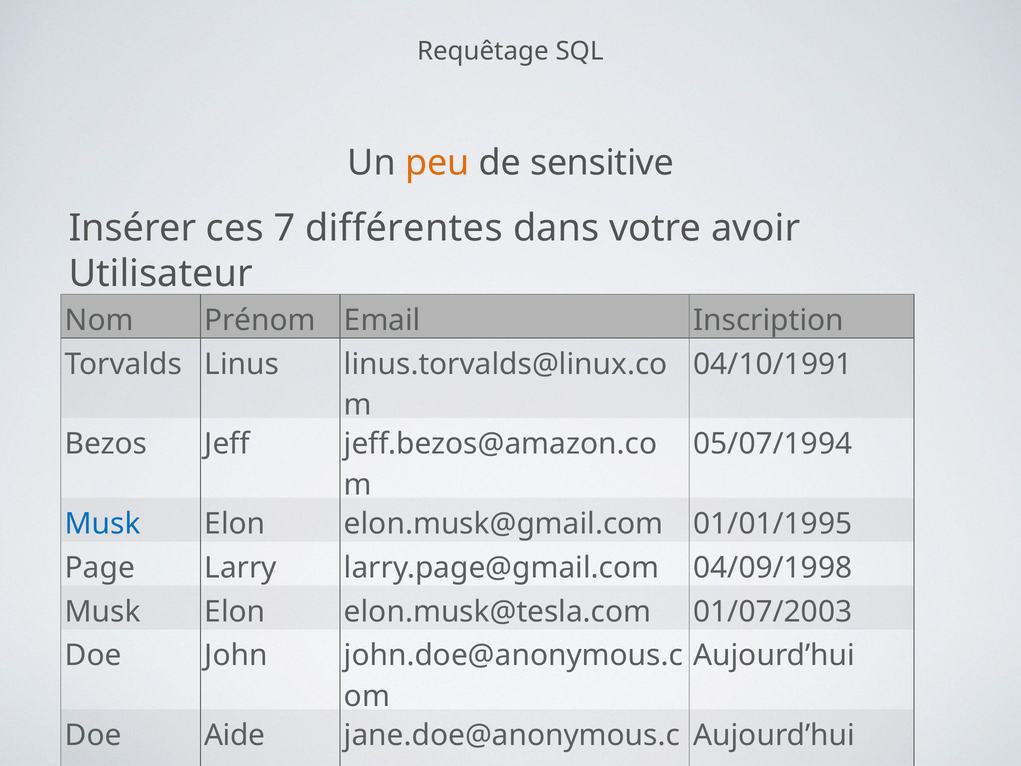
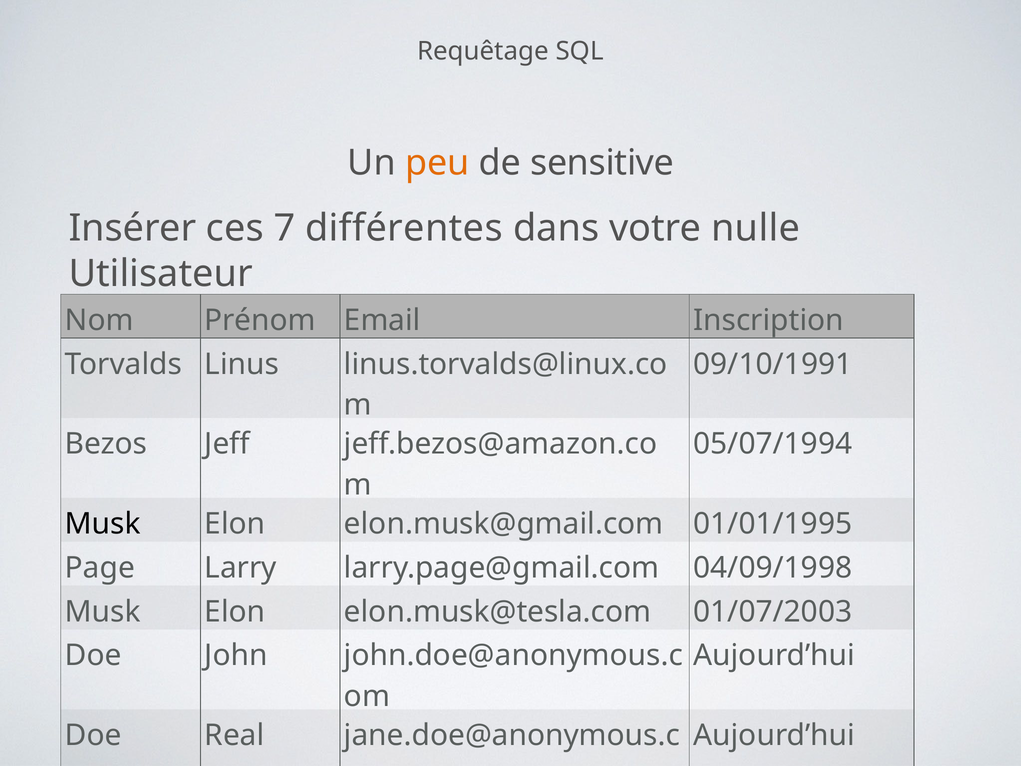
avoir: avoir -> nulle (756, 228)
04/10/1991: 04/10/1991 -> 09/10/1991 (773, 364)
Musk colour: blue -> black (103, 524)
Aide: Aide -> Real (234, 735)
